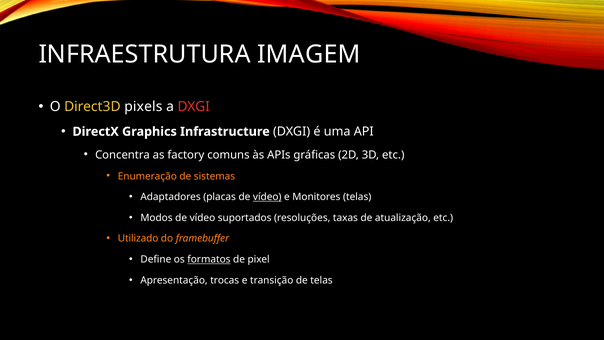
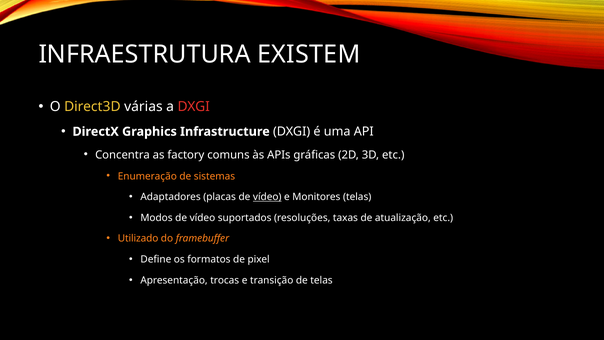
IMAGEM: IMAGEM -> EXISTEM (309, 54)
pixels: pixels -> várias (143, 107)
formatos underline: present -> none (209, 259)
